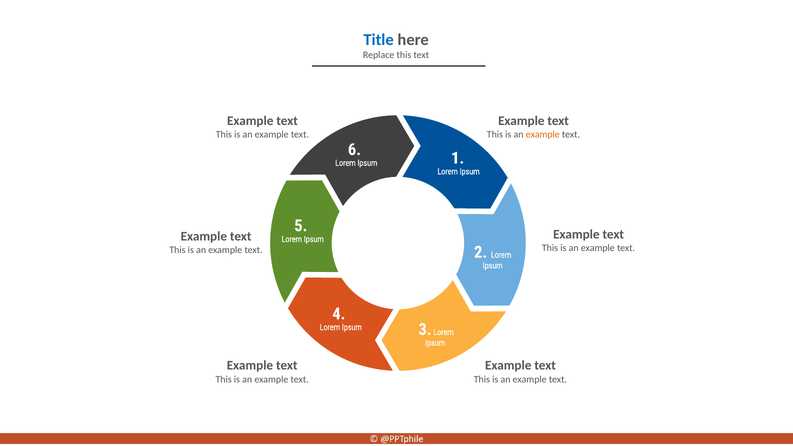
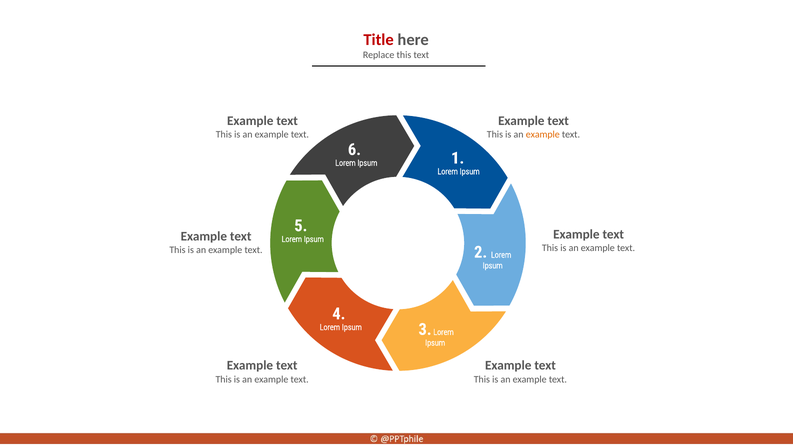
Title colour: blue -> red (379, 40)
